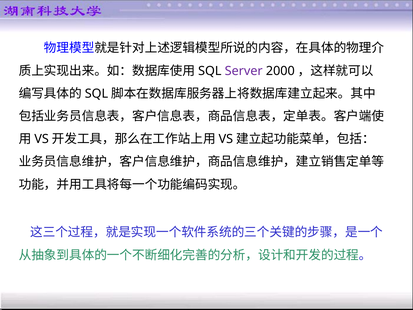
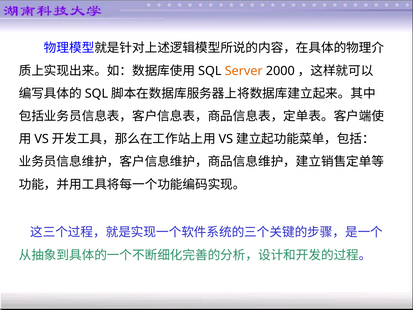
Server colour: purple -> orange (244, 71)
